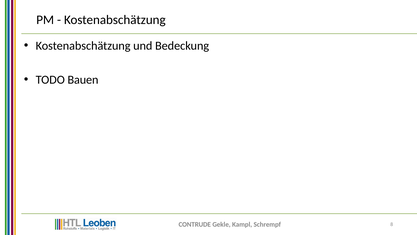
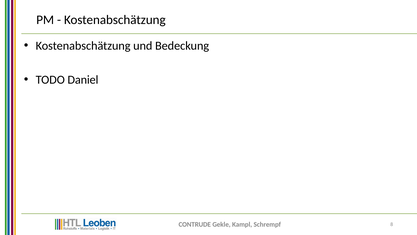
Bauen: Bauen -> Daniel (83, 80)
